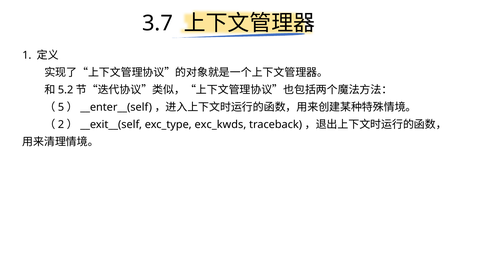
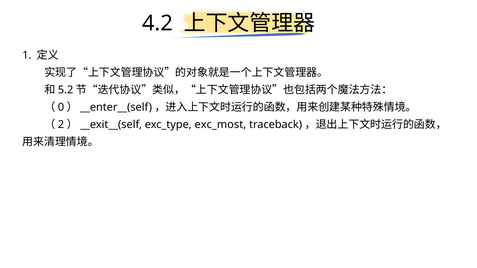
3.7: 3.7 -> 4.2 (157, 23)
5: 5 -> 0 (61, 107)
exc_kwds: exc_kwds -> exc_most (220, 125)
